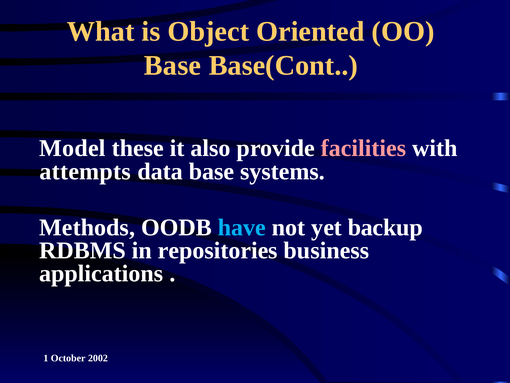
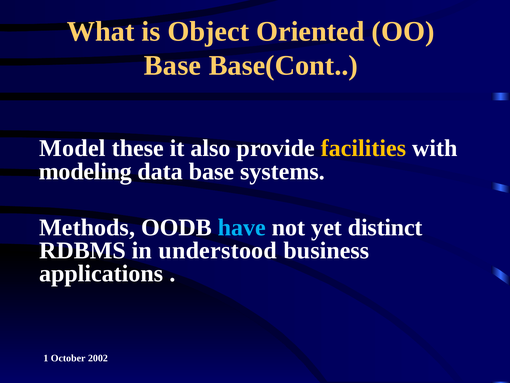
facilities colour: pink -> yellow (364, 148)
attempts: attempts -> modeling (85, 171)
backup: backup -> distinct (385, 227)
repositories: repositories -> understood (218, 250)
